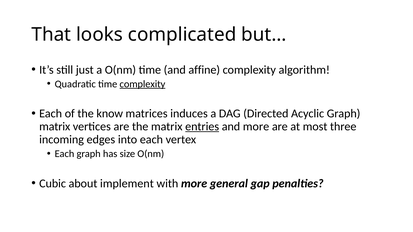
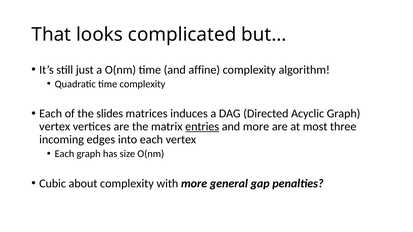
complexity underline: present -> none (142, 84)
know: know -> slides (110, 114)
matrix: matrix -> vertex (55, 127)
about implement: implement -> complexity (127, 184)
